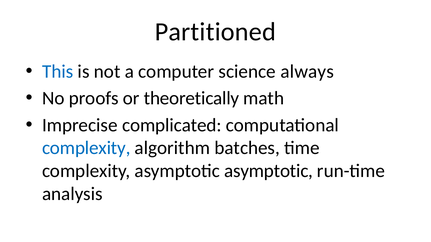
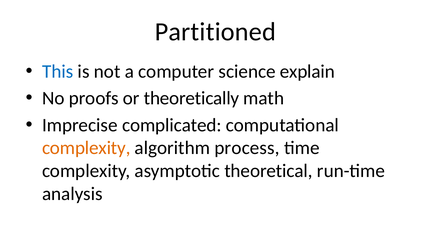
always: always -> explain (307, 72)
complexity colour: blue -> orange (86, 148)
batches: batches -> process (247, 148)
asymptotic asymptotic: asymptotic -> theoretical (269, 171)
